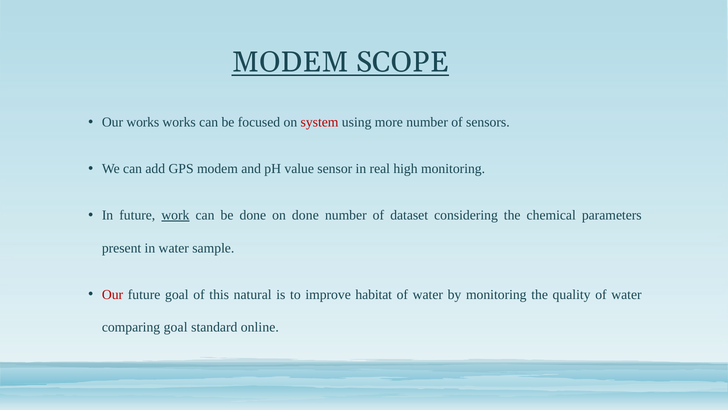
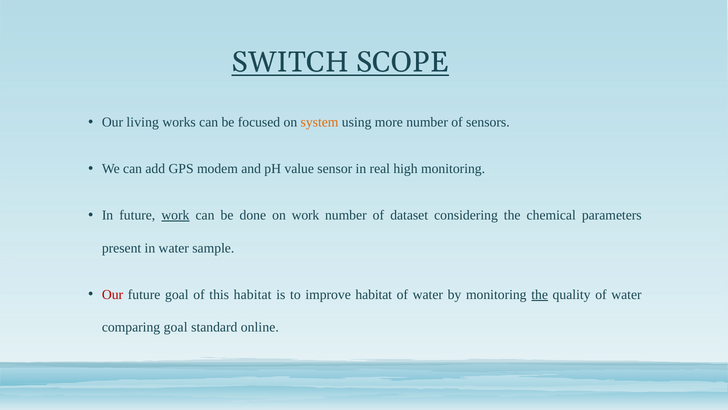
MODEM: MODEM -> SWITCH (290, 62)
Our works: works -> living (143, 122)
system colour: red -> orange (320, 122)
on done: done -> work (305, 215)
this natural: natural -> habitat (253, 294)
the underline: none -> present (540, 294)
